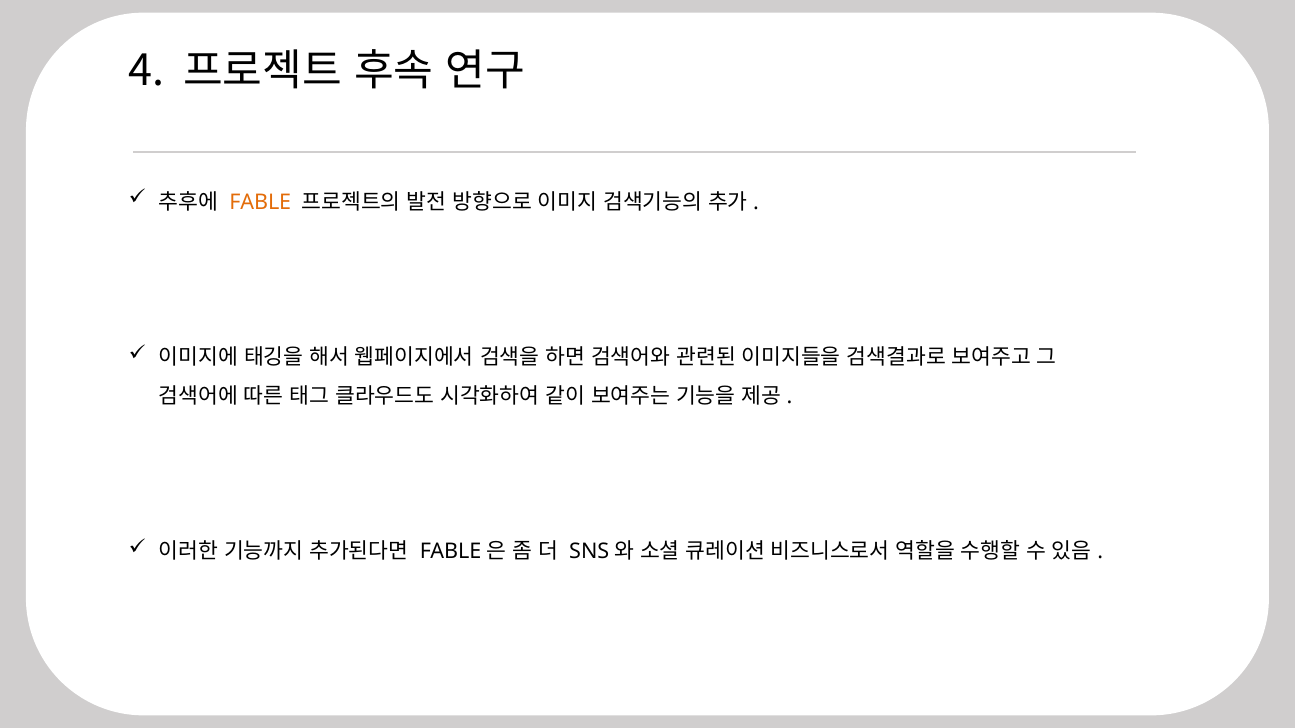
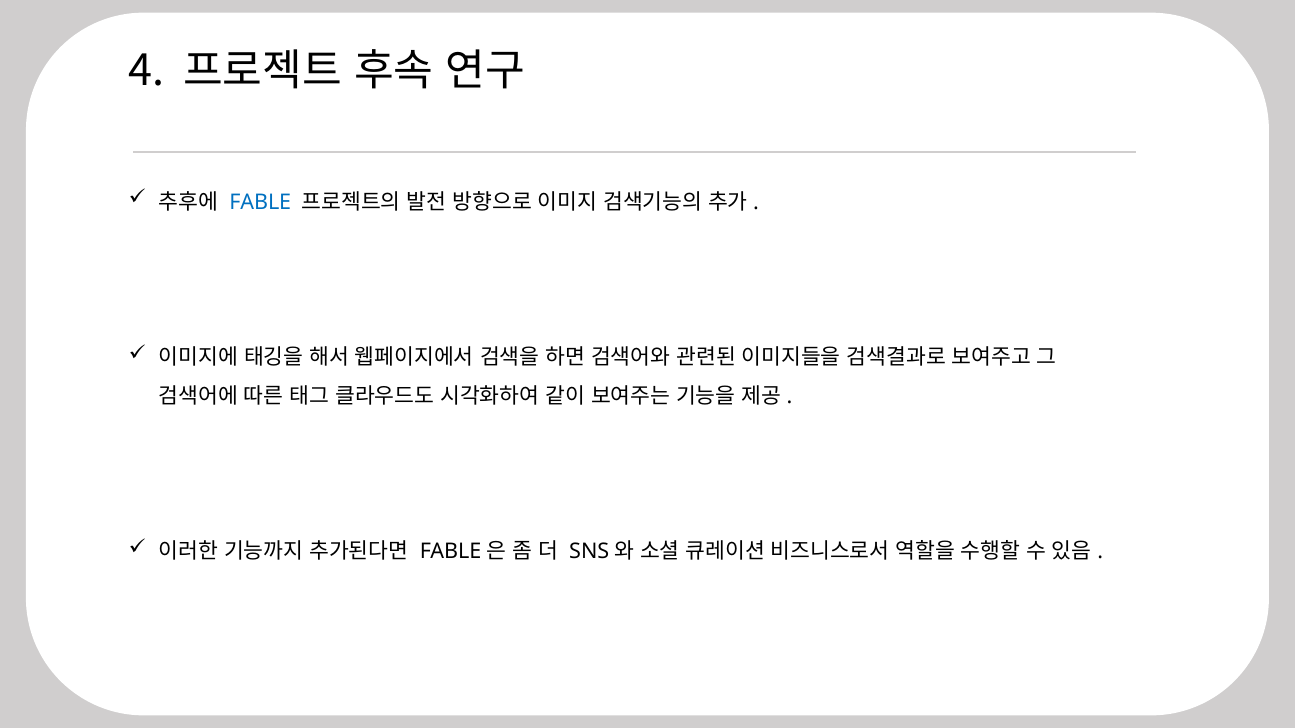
FABLE colour: orange -> blue (260, 203)
